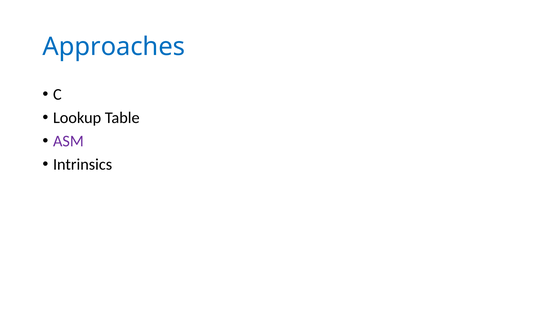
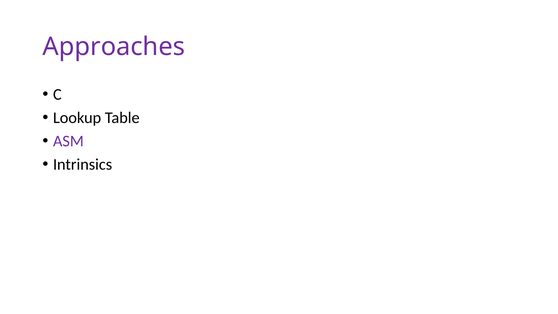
Approaches colour: blue -> purple (114, 47)
